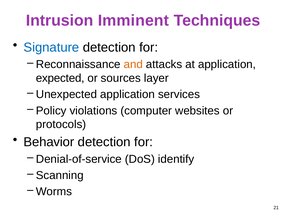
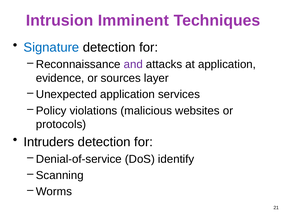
and colour: orange -> purple (133, 64)
expected: expected -> evidence (60, 78)
computer: computer -> malicious (146, 111)
Behavior: Behavior -> Intruders (49, 142)
